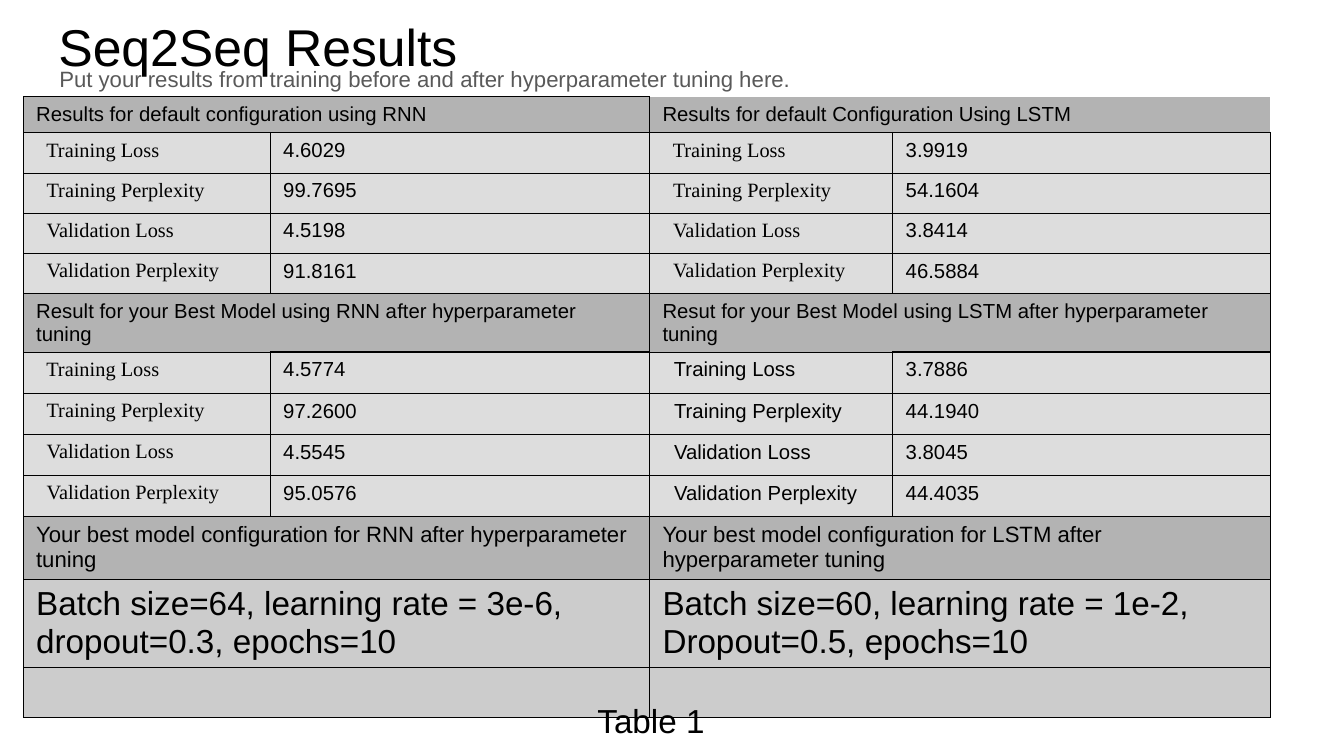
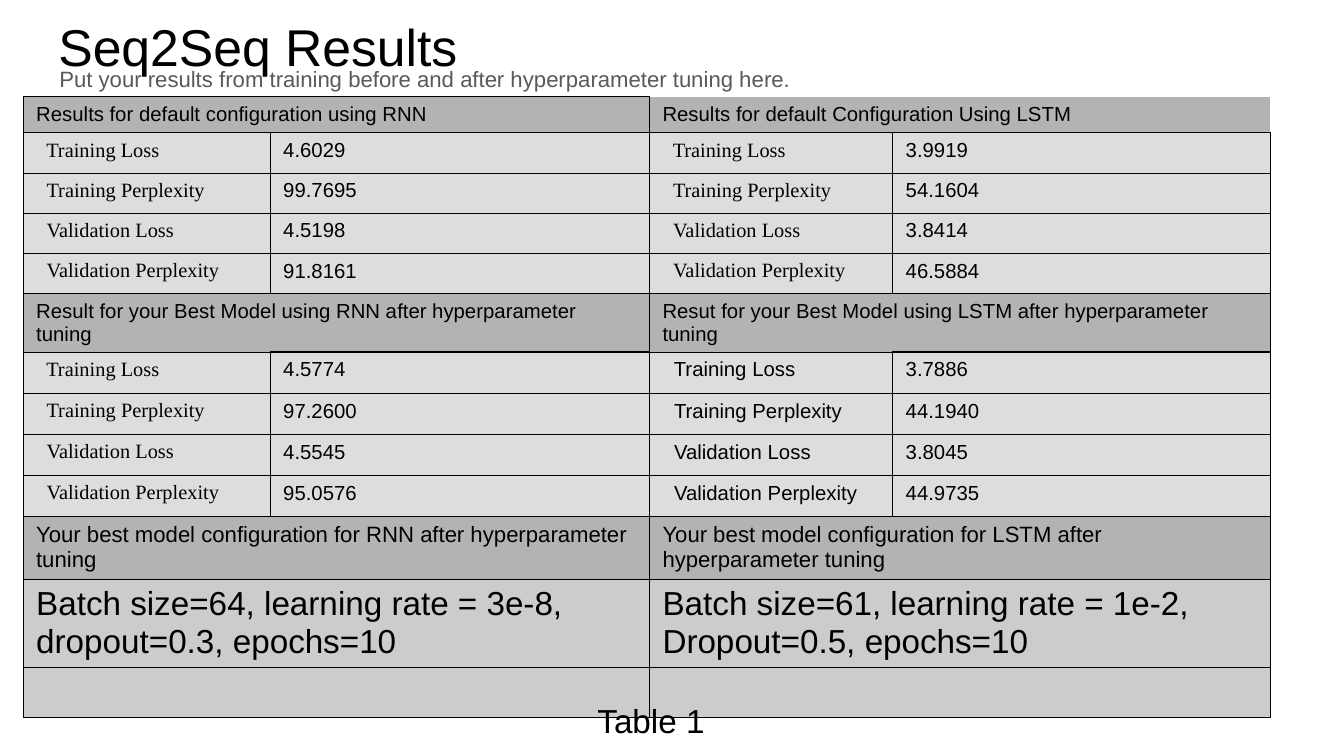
44.4035: 44.4035 -> 44.9735 (942, 494)
3e-6: 3e-6 -> 3e-8 (524, 605)
size=60: size=60 -> size=61 (819, 605)
